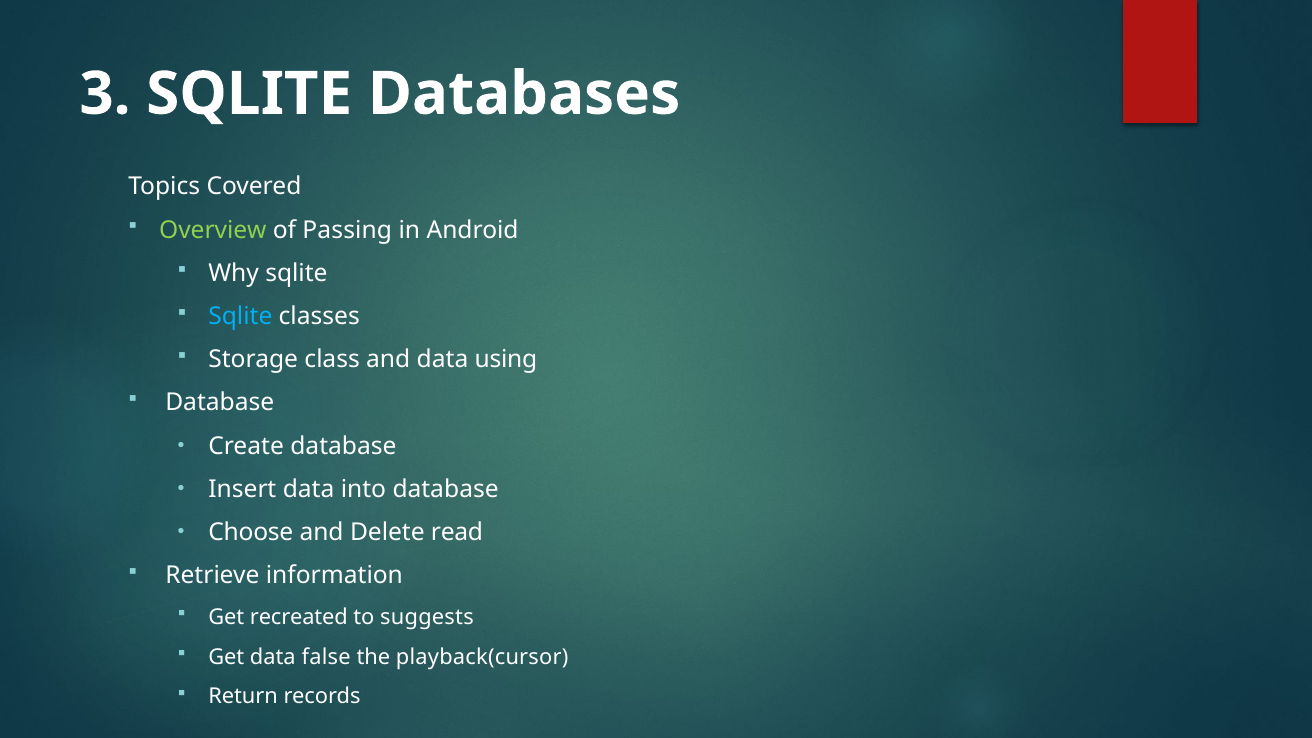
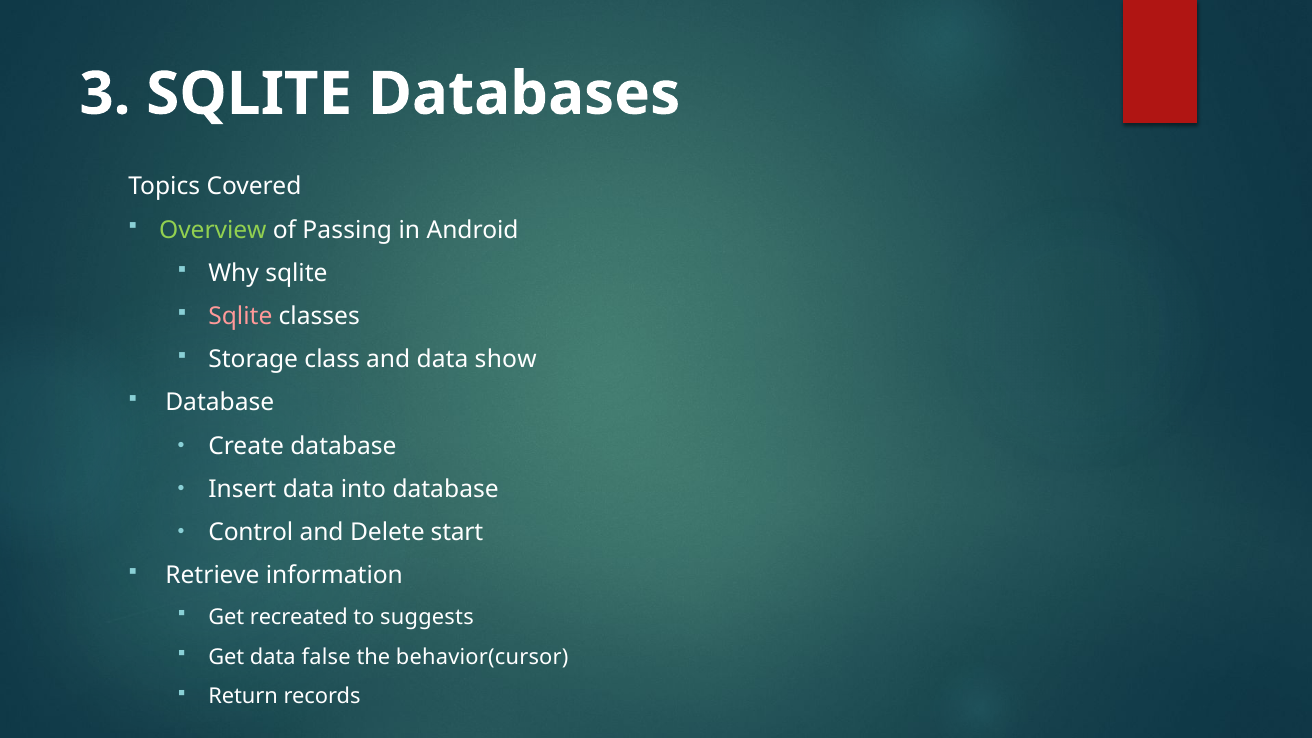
Sqlite colour: light blue -> pink (240, 316)
using: using -> show (506, 360)
Choose: Choose -> Control (251, 532)
read: read -> start (457, 532)
playback(cursor: playback(cursor -> behavior(cursor (482, 657)
